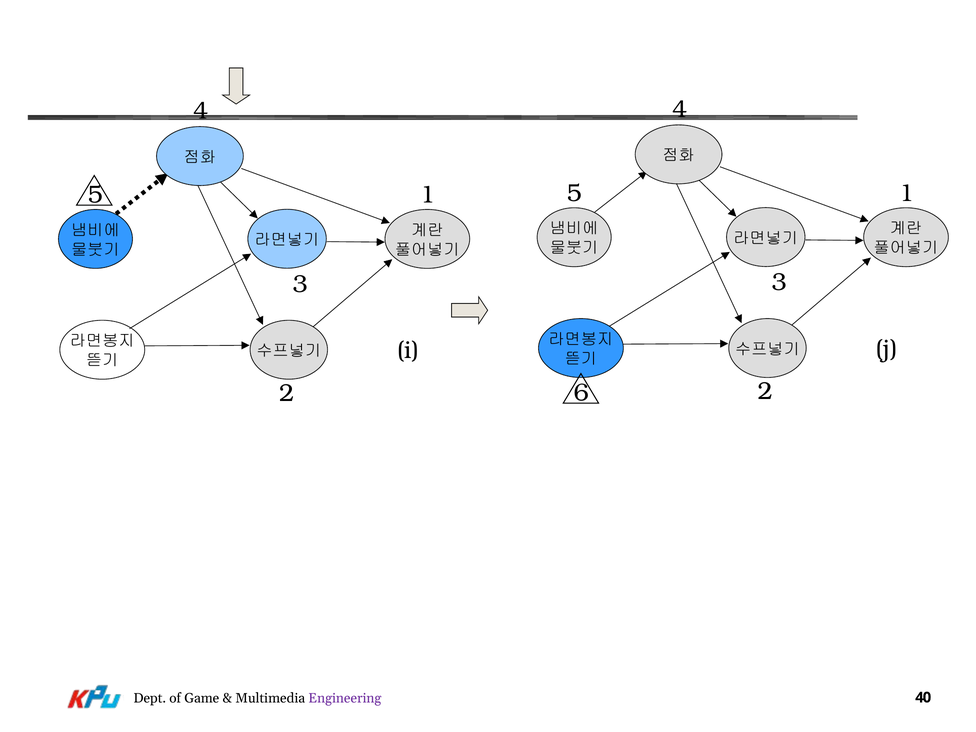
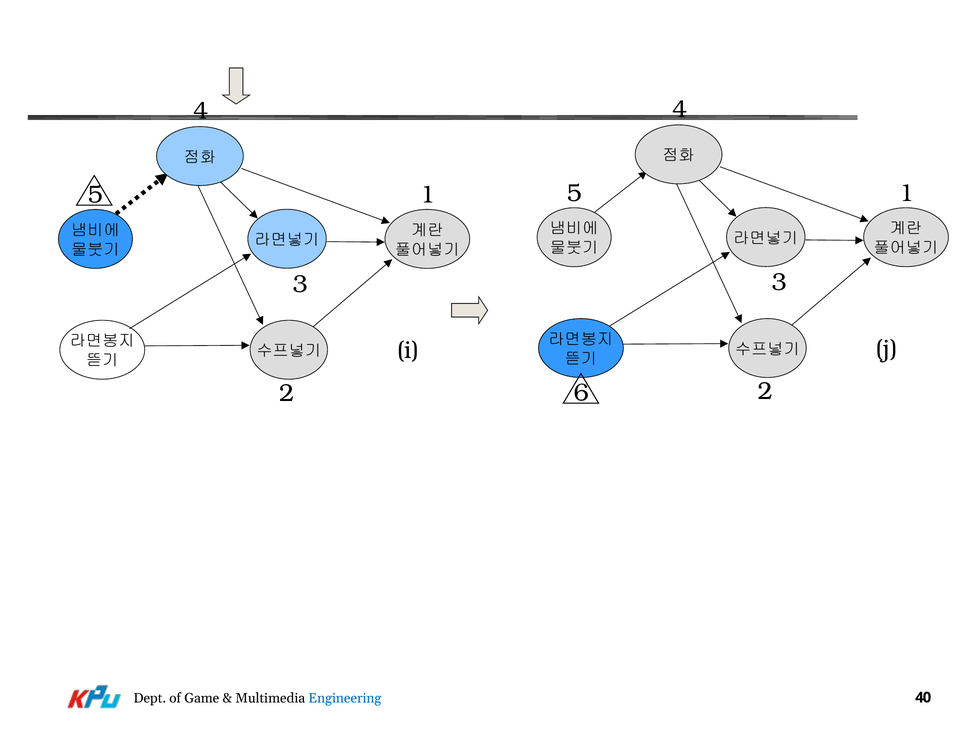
Engineering colour: purple -> blue (345, 698)
